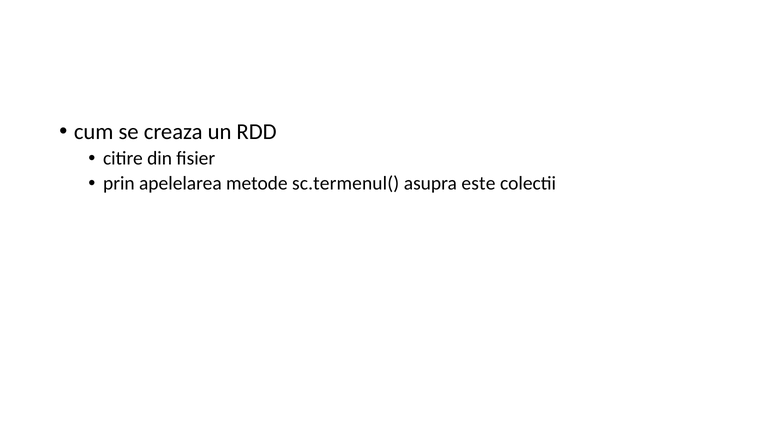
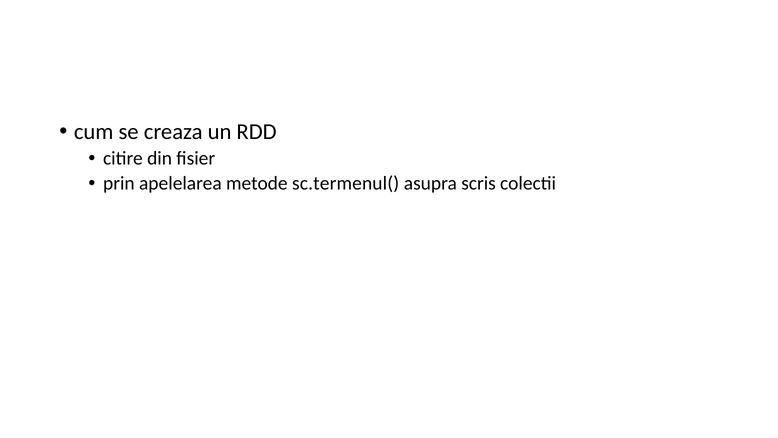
este: este -> scris (479, 183)
